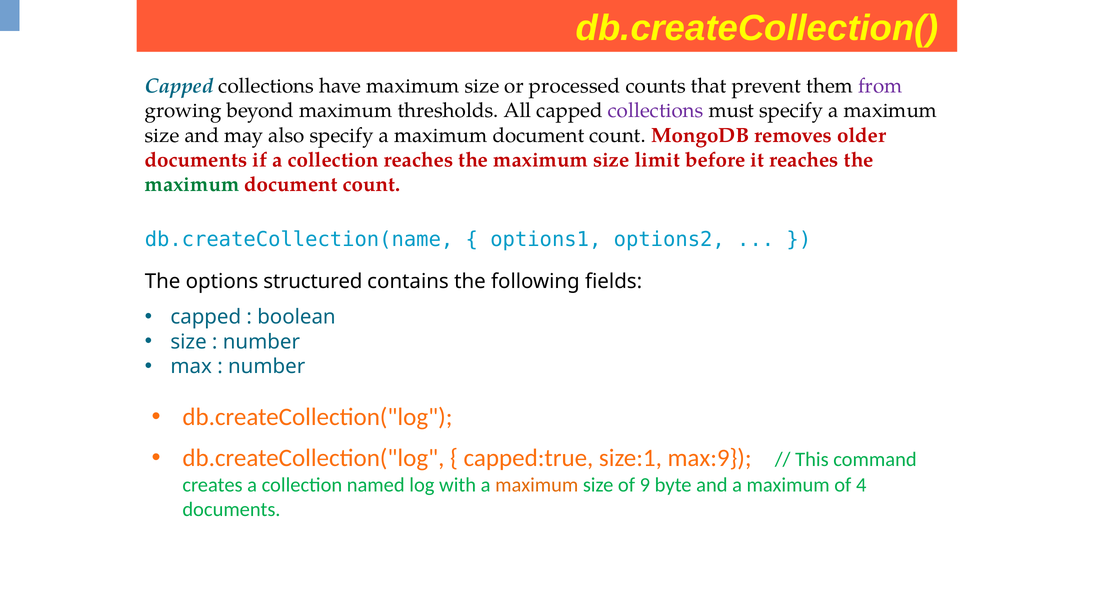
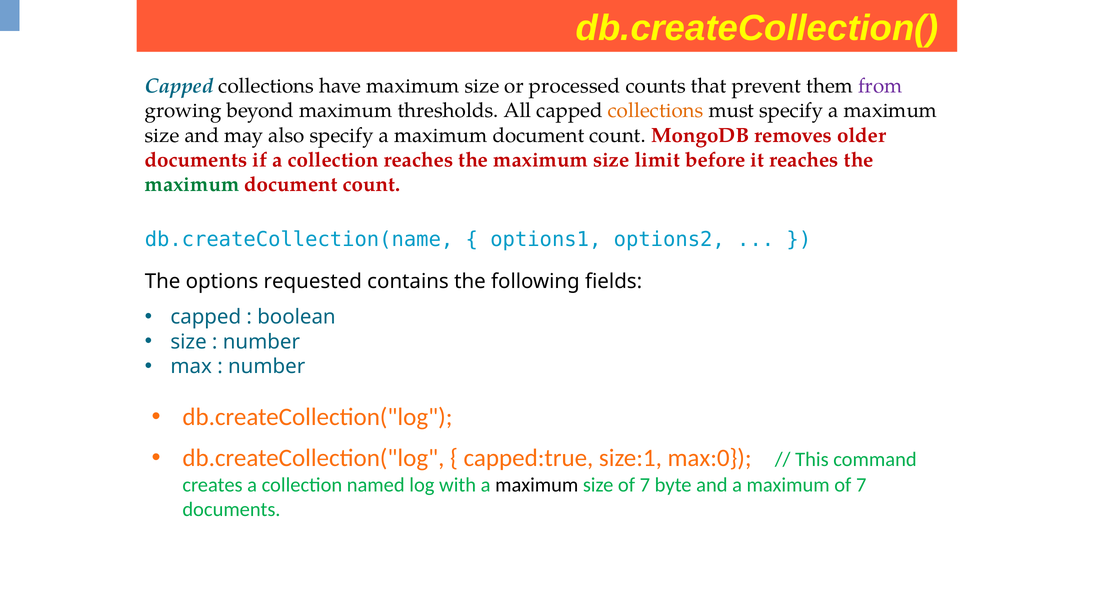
collections colour: purple -> orange (656, 111)
structured: structured -> requested (313, 282)
max:9: max:9 -> max:0 (710, 458)
maximum colour: orange -> black (537, 485)
size of 9: 9 -> 7 (645, 485)
maximum of 4: 4 -> 7 (861, 485)
